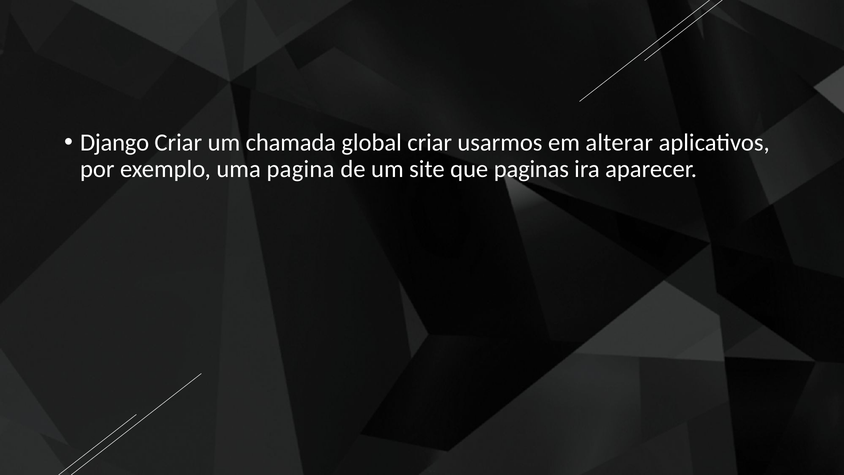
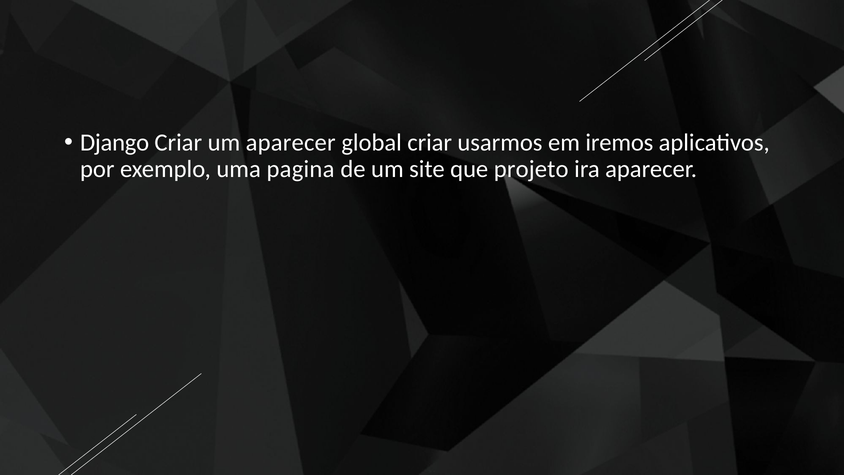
um chamada: chamada -> aparecer (291, 143)
alterar: alterar -> iremos (619, 143)
paginas: paginas -> projeto (531, 169)
